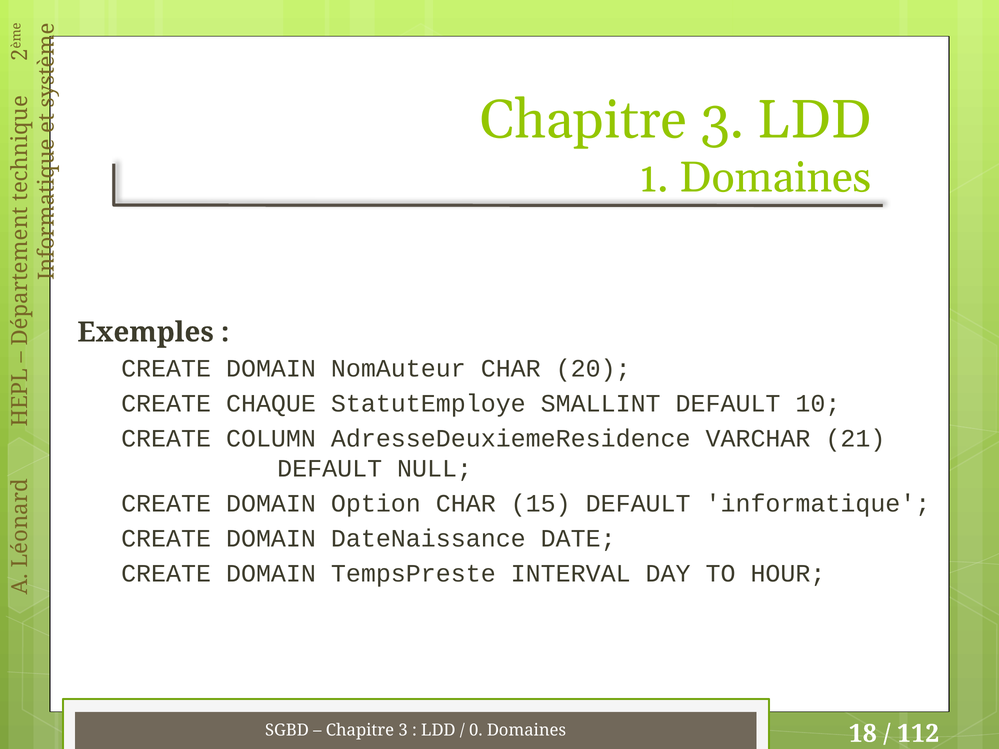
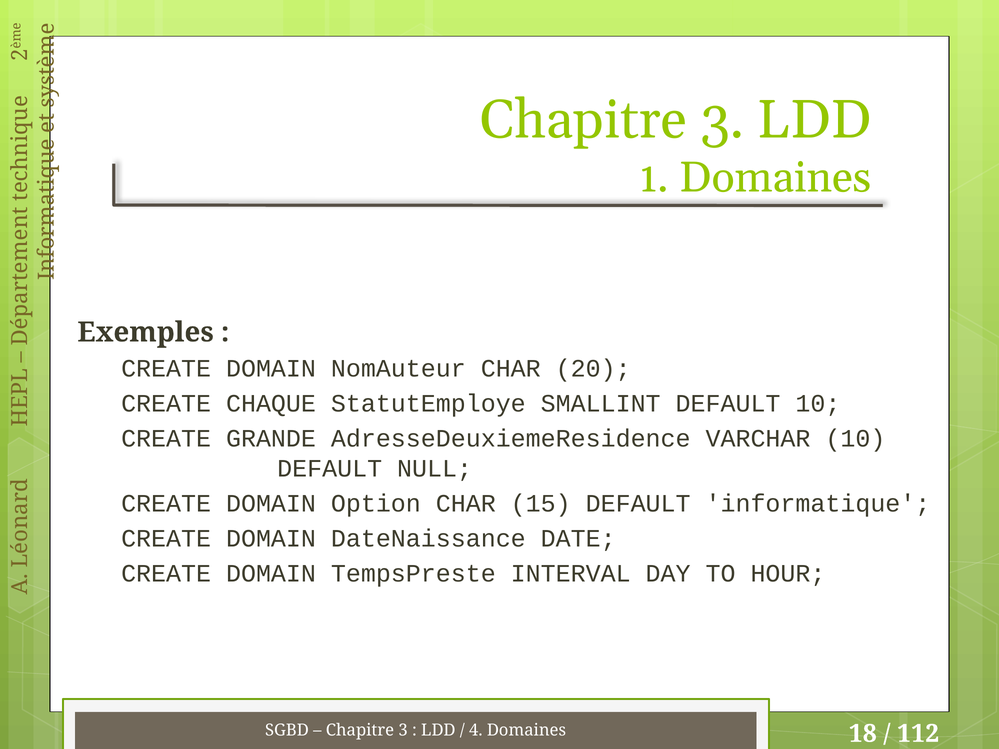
COLUMN: COLUMN -> GRANDE (271, 439)
VARCHAR 21: 21 -> 10 (855, 439)
0: 0 -> 4 (476, 730)
